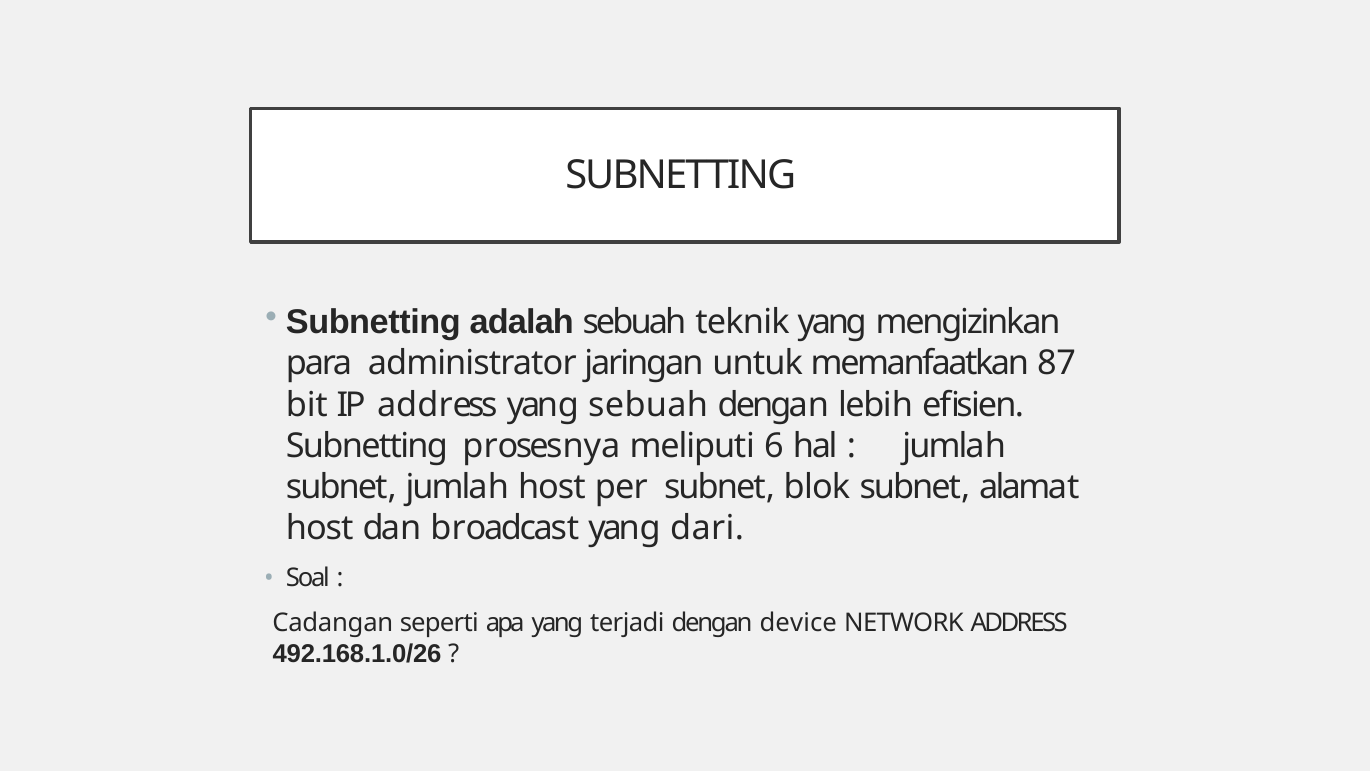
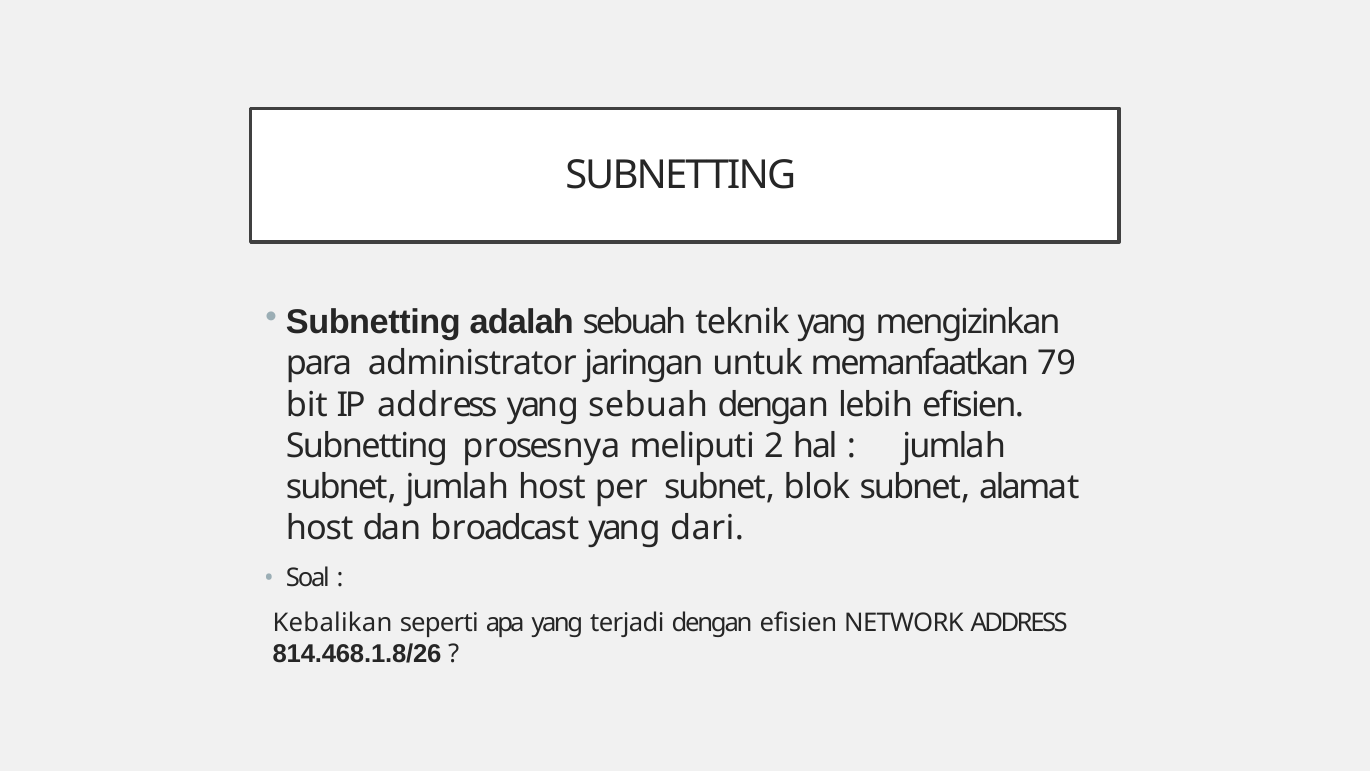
87: 87 -> 79 (1057, 363)
6: 6 -> 2 (774, 446)
Cadangan: Cadangan -> Kebalikan (333, 623)
dengan device: device -> efisien (798, 623)
492.168.1.0/26: 492.168.1.0/26 -> 814.468.1.8/26 (357, 654)
